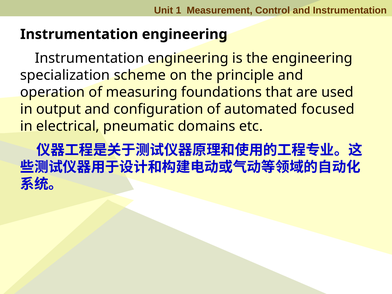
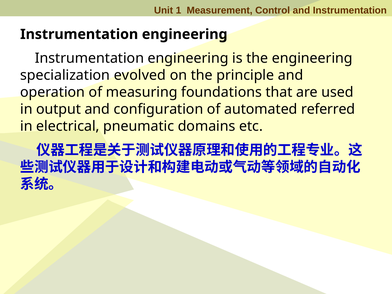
scheme: scheme -> evolved (140, 75)
focused: focused -> referred (328, 109)
